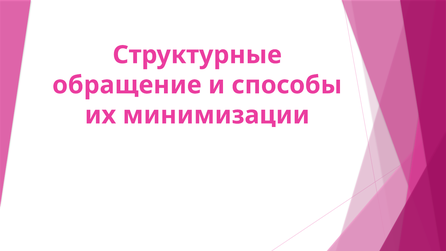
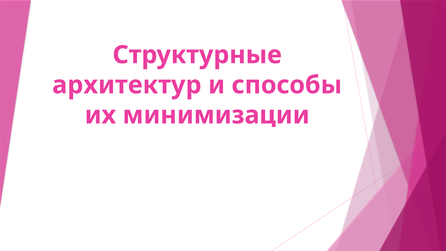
обращение: обращение -> архитектур (127, 85)
